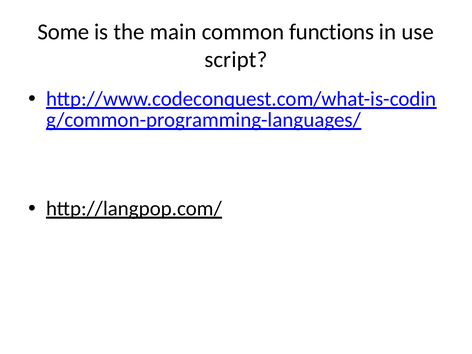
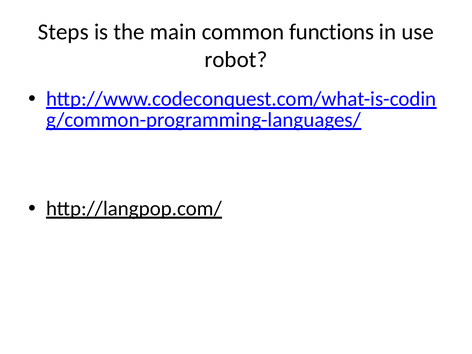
Some: Some -> Steps (63, 32)
script: script -> robot (236, 59)
